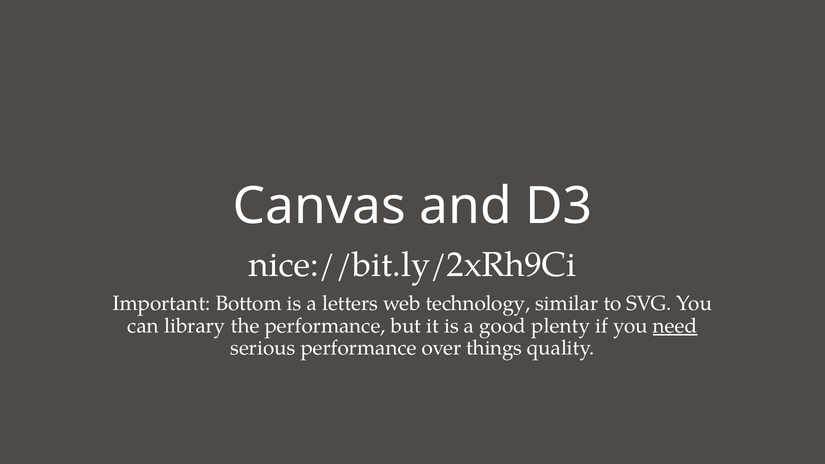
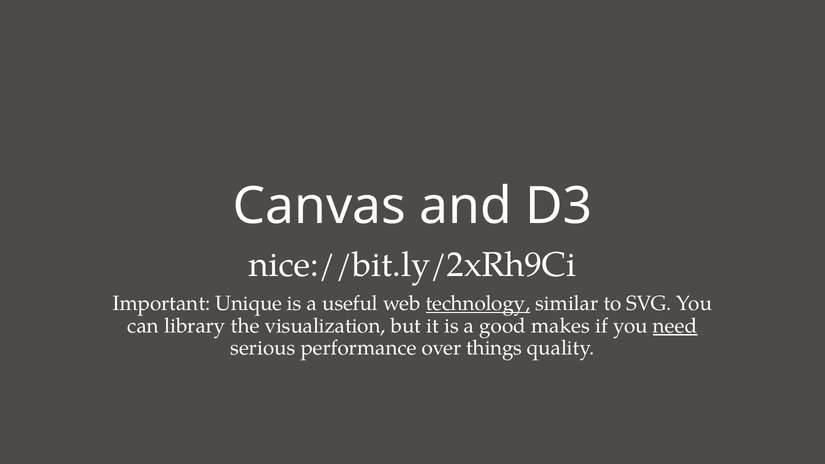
Bottom: Bottom -> Unique (249, 304)
letters: letters -> useful (350, 304)
technology underline: none -> present (478, 304)
the performance: performance -> visualization (325, 326)
plenty: plenty -> makes (561, 326)
